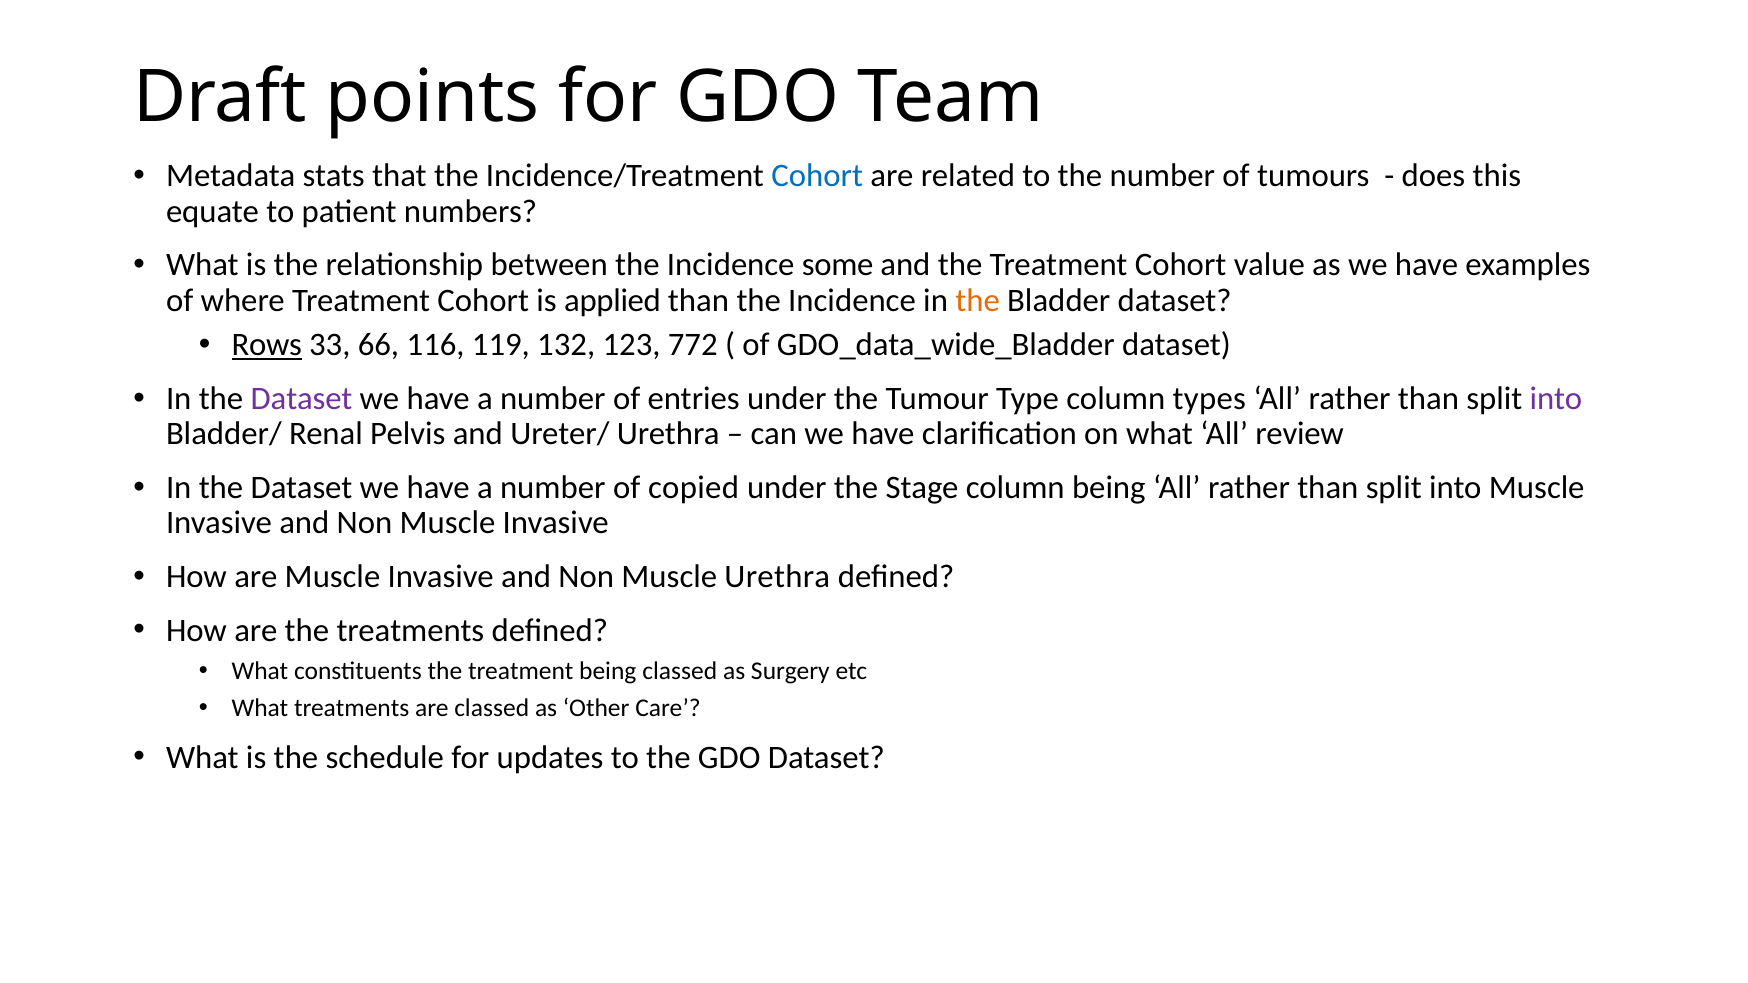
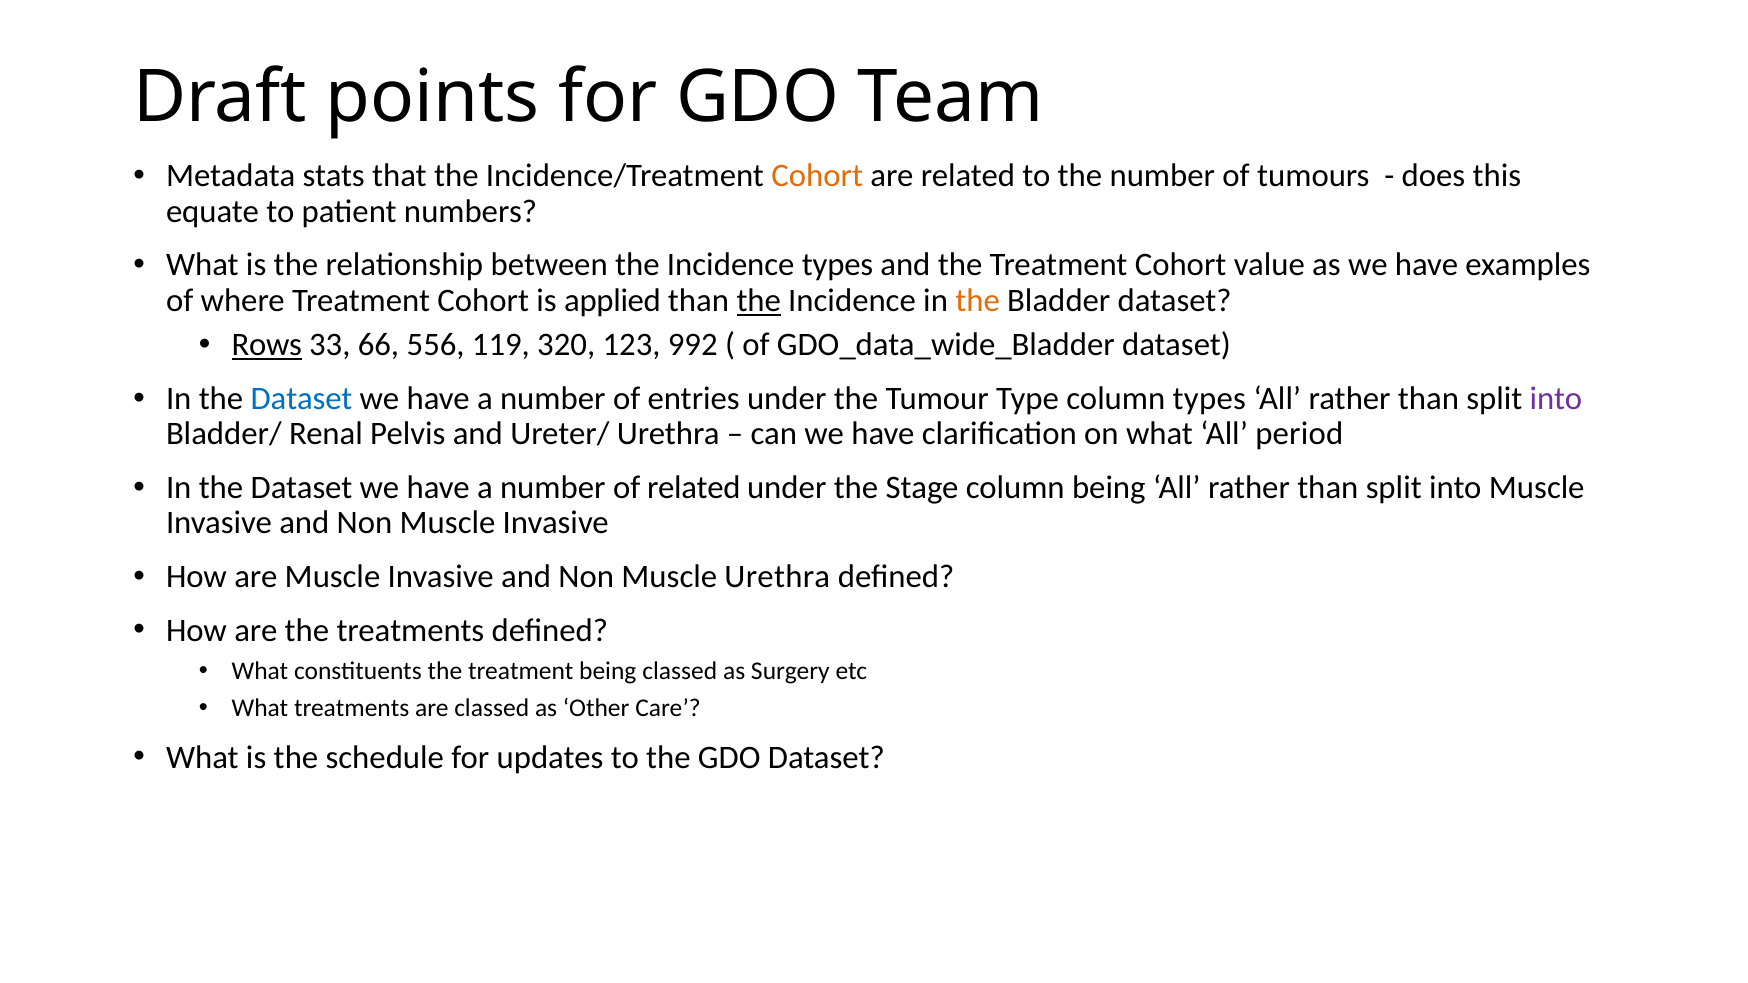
Cohort colour: blue -> orange (817, 176)
Incidence some: some -> types (838, 265)
the underline: none -> present (759, 301)
116: 116 -> 556 (436, 345)
132: 132 -> 320 (566, 345)
772: 772 -> 992 (693, 345)
Dataset colour: purple -> blue (302, 399)
review: review -> period (1299, 434)
of copied: copied -> related (694, 488)
